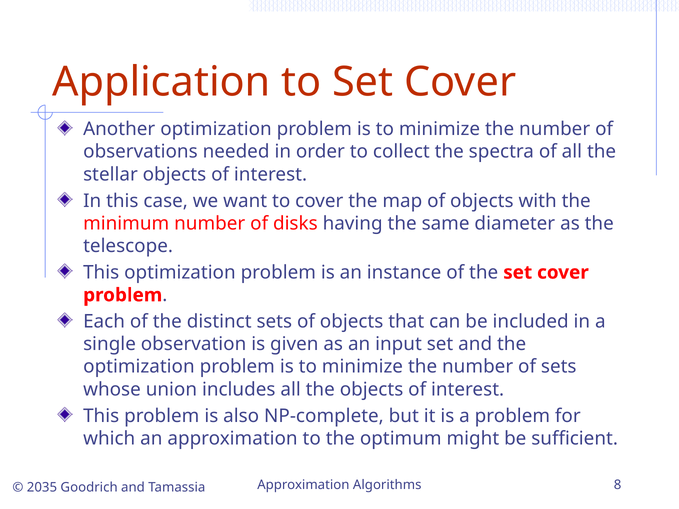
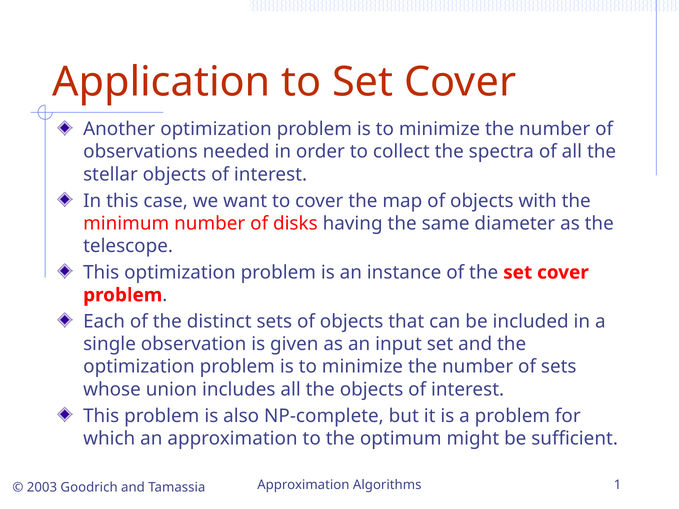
8: 8 -> 1 (618, 485)
2035: 2035 -> 2003 (42, 488)
